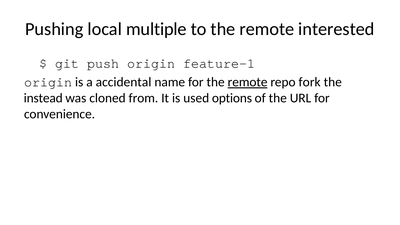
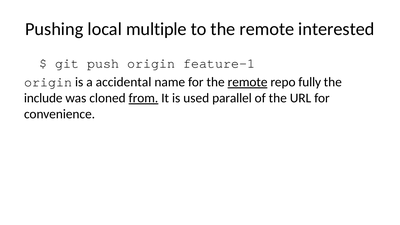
fork: fork -> fully (310, 82)
instead: instead -> include (43, 98)
from underline: none -> present (143, 98)
options: options -> parallel (232, 98)
